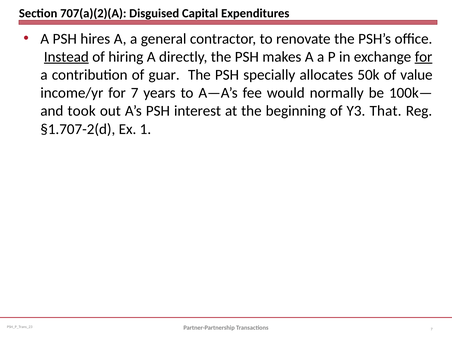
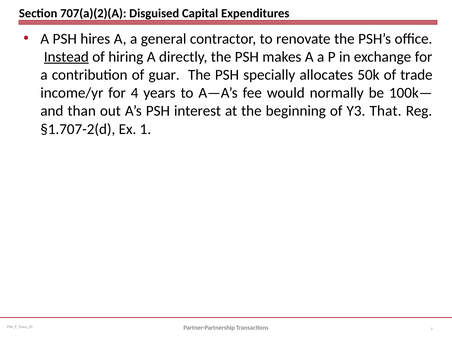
for underline: present -> none (424, 57)
value: value -> trade (416, 75)
for 7: 7 -> 4 (135, 93)
took: took -> than (82, 111)
